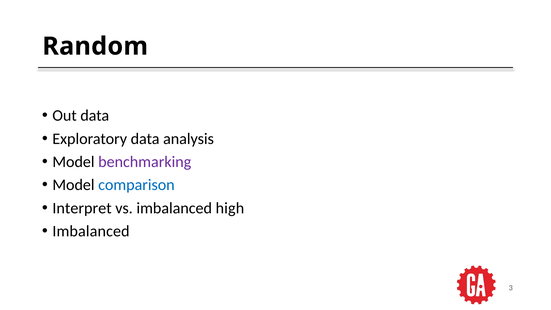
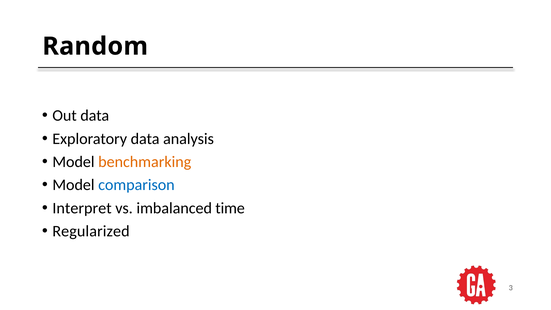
benchmarking colour: purple -> orange (145, 162)
high: high -> time (230, 208)
Imbalanced: Imbalanced -> Regularized (91, 231)
